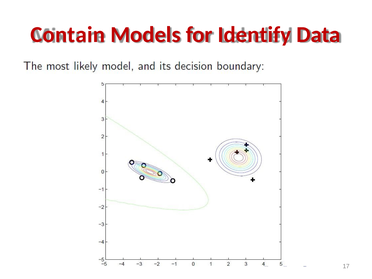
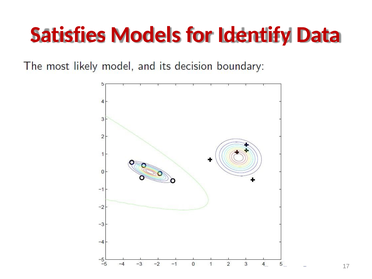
Contain: Contain -> Satisfies (68, 35)
